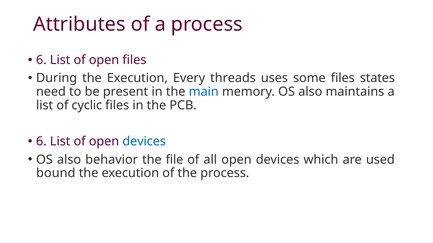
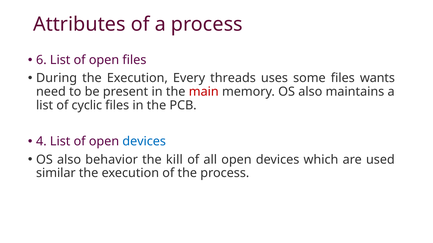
states: states -> wants (377, 78)
main colour: blue -> red (204, 92)
6: 6 -> 4 (41, 142)
file: file -> kill (174, 160)
bound: bound -> similar (56, 174)
